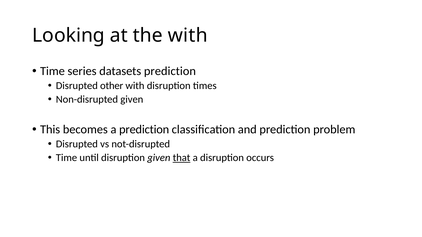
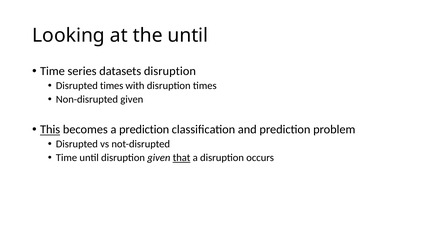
the with: with -> until (188, 35)
datasets prediction: prediction -> disruption (170, 71)
Disrupted other: other -> times (112, 86)
This underline: none -> present (50, 130)
